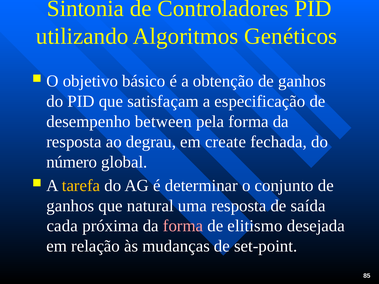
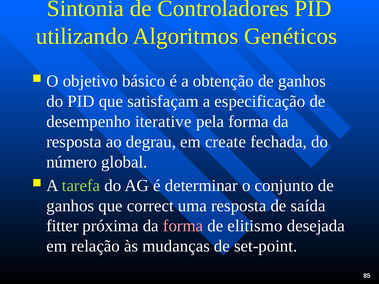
between: between -> iterative (163, 122)
tarefa colour: yellow -> light green (81, 186)
natural: natural -> correct (150, 206)
cada: cada -> fitter (62, 226)
